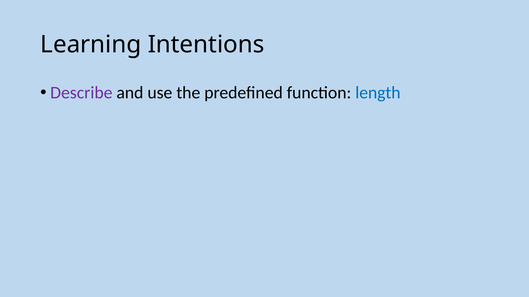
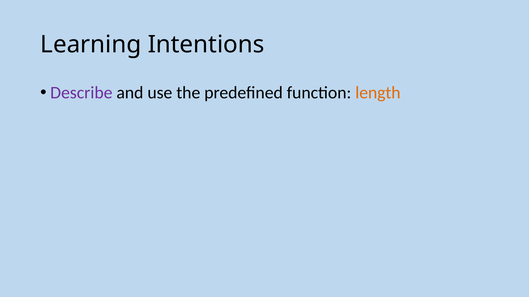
length colour: blue -> orange (378, 93)
